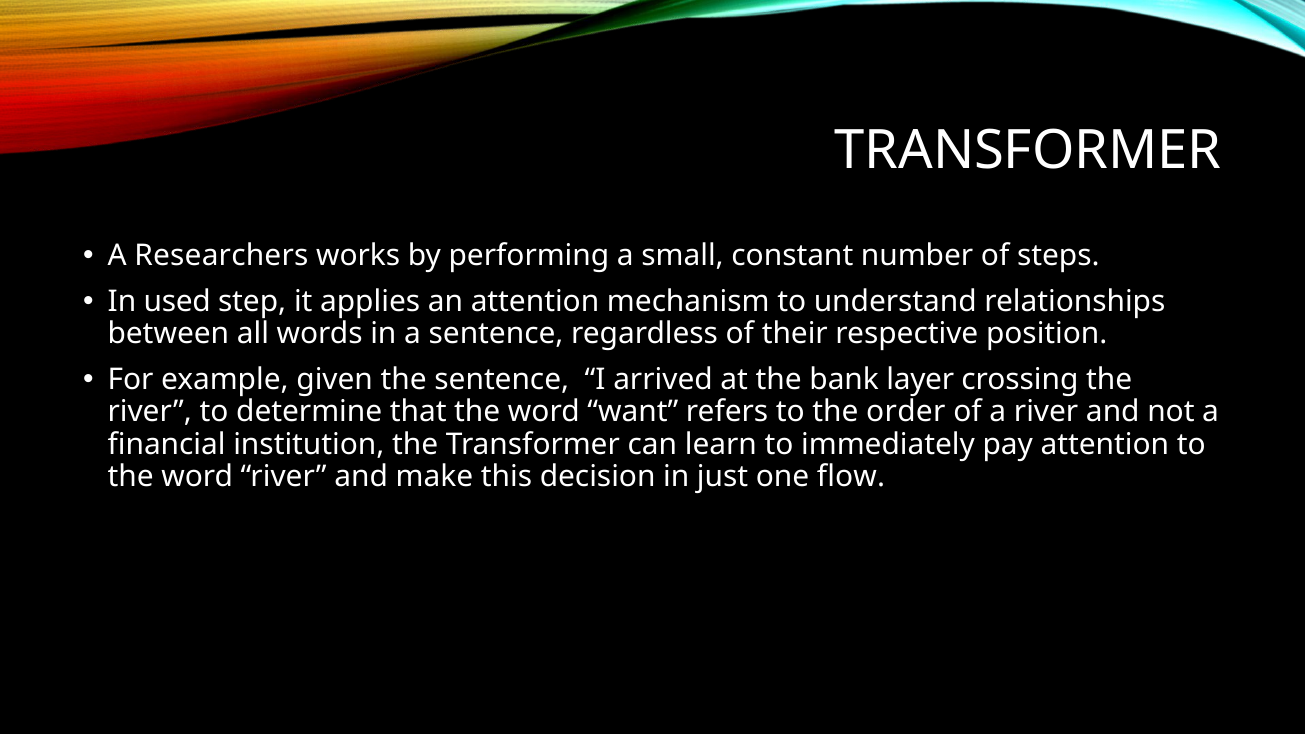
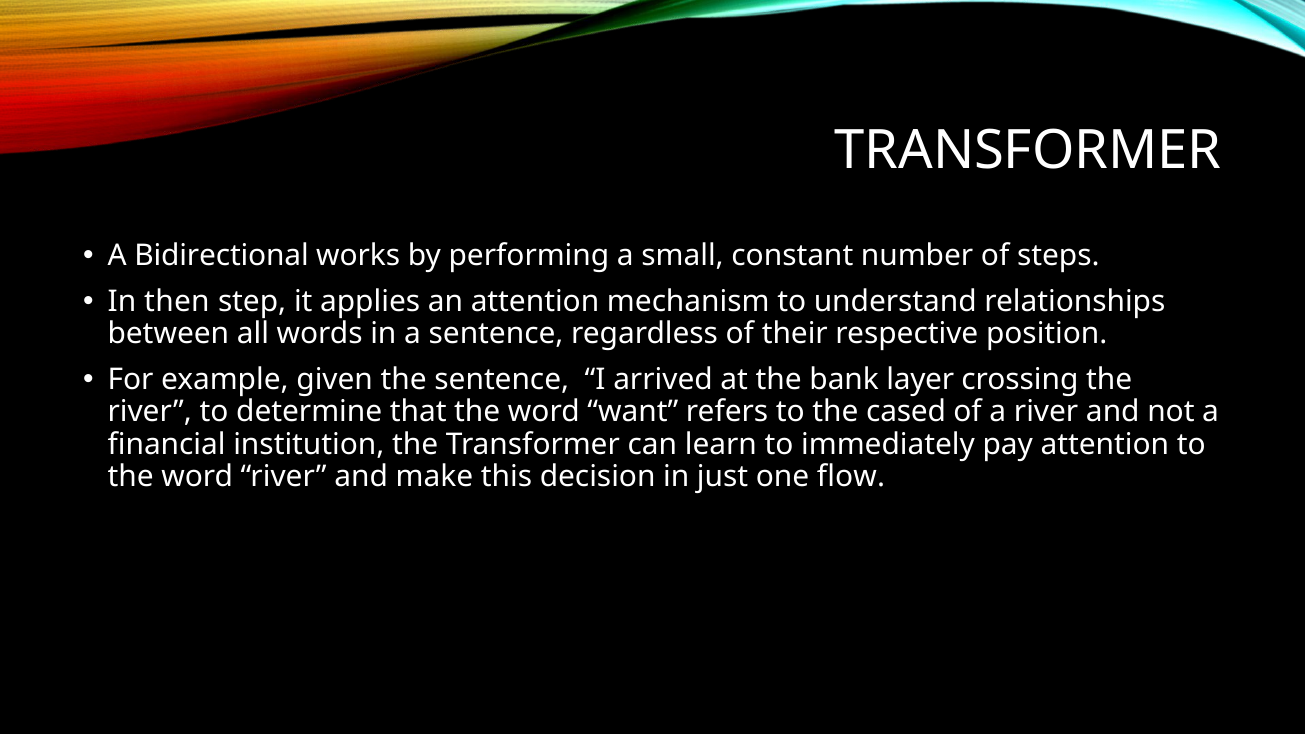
Researchers: Researchers -> Bidirectional (222, 256)
used: used -> then (177, 302)
order: order -> cased (906, 412)
